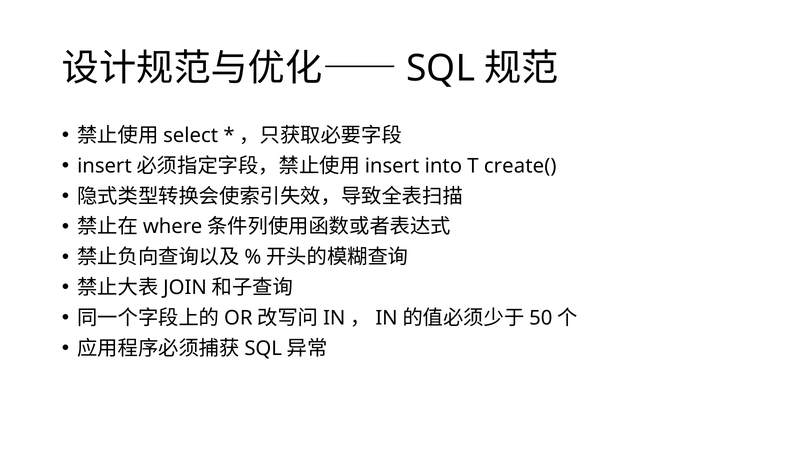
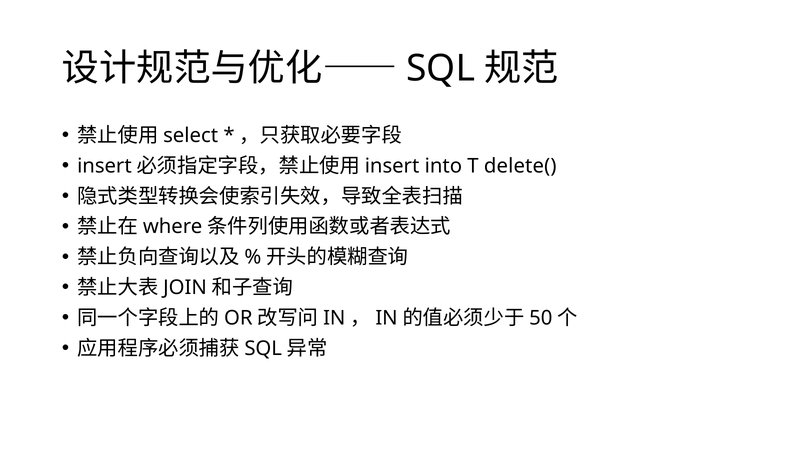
create(: create( -> delete( (520, 166)
